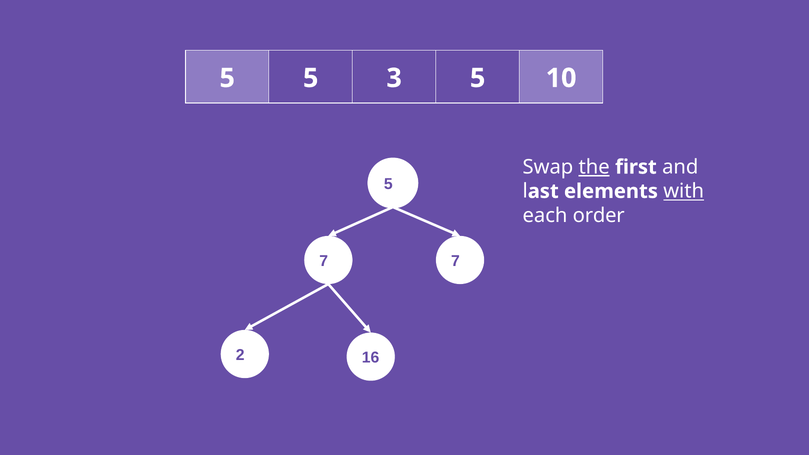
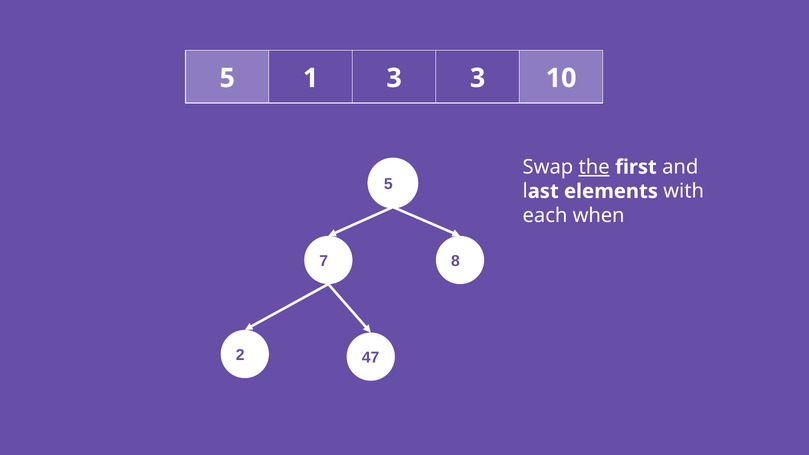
5 5: 5 -> 1 (311, 78)
3 5: 5 -> 3 (478, 78)
with underline: present -> none (684, 191)
order: order -> when (599, 216)
7 7: 7 -> 8 (455, 261)
16: 16 -> 47 (371, 358)
